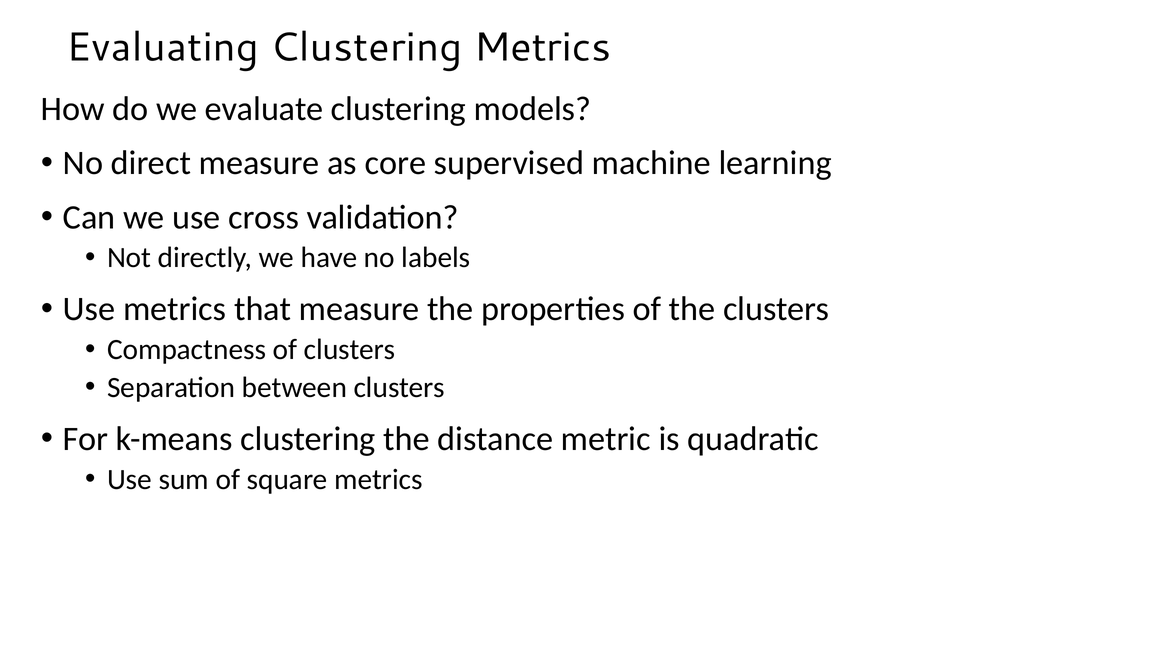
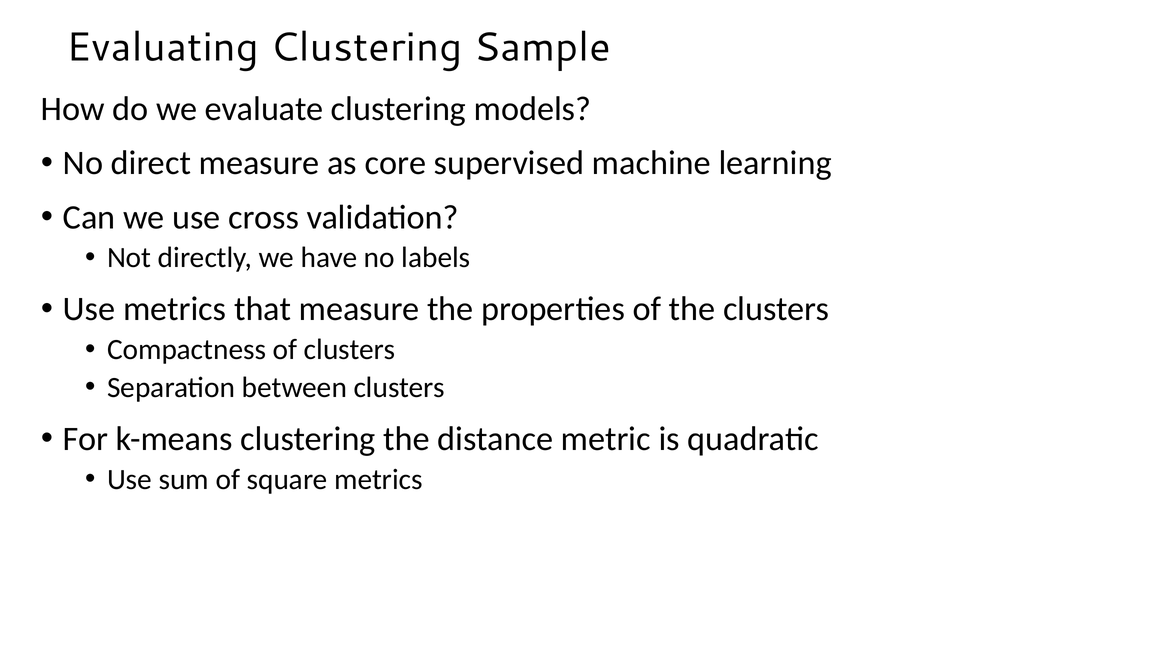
Clustering Metrics: Metrics -> Sample (542, 47)
